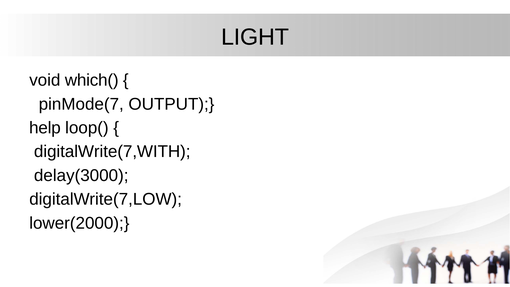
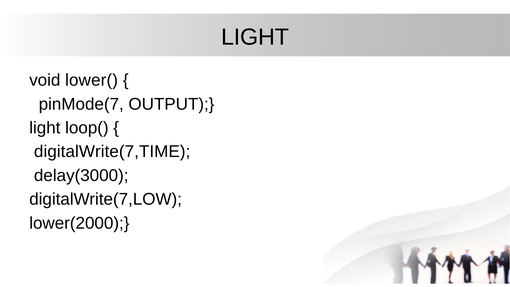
which(: which( -> lower( (92, 80)
help: help -> light (45, 128)
digitalWrite(7,WITH: digitalWrite(7,WITH -> digitalWrite(7,TIME (112, 152)
